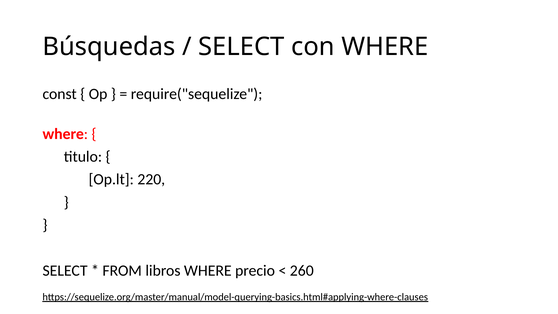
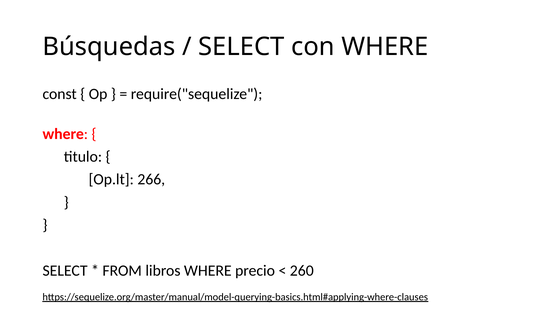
220: 220 -> 266 (151, 179)
